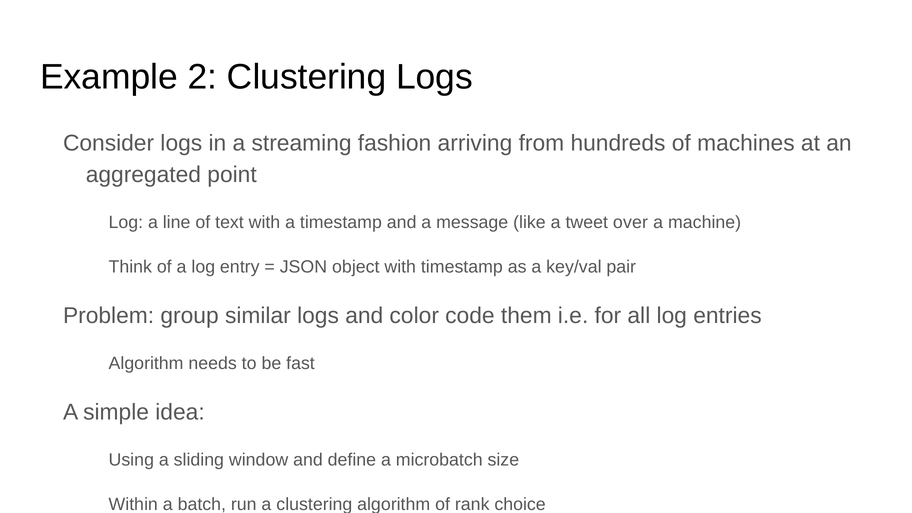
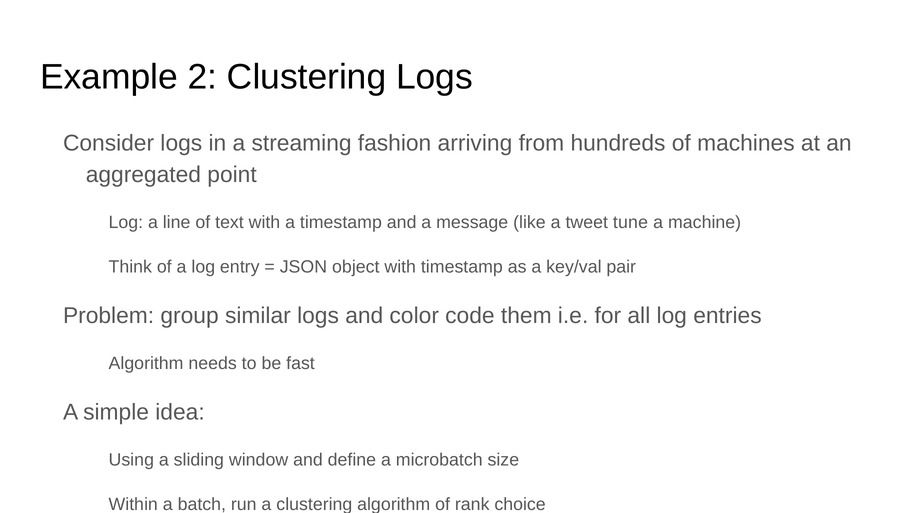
over: over -> tune (630, 222)
